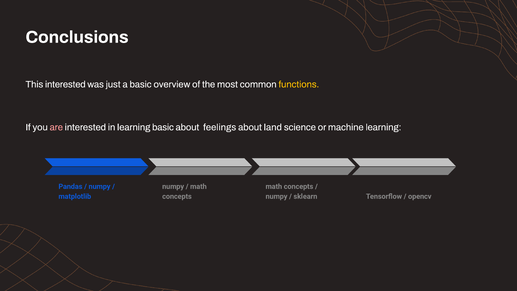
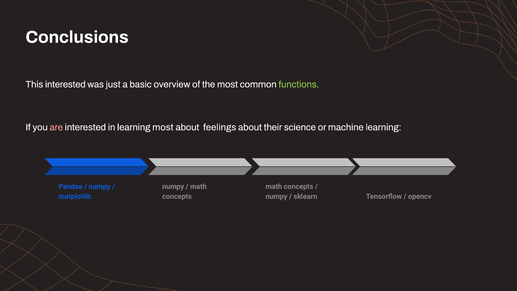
functions colour: yellow -> light green (299, 84)
learning basic: basic -> most (163, 127)
land: land -> their (273, 127)
